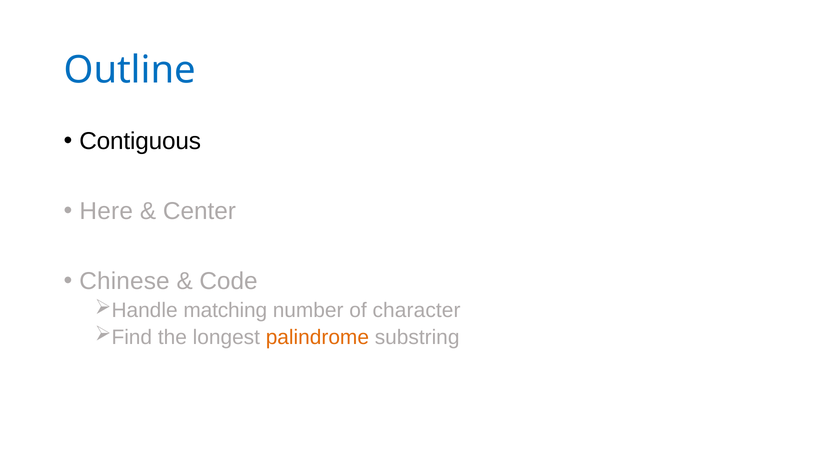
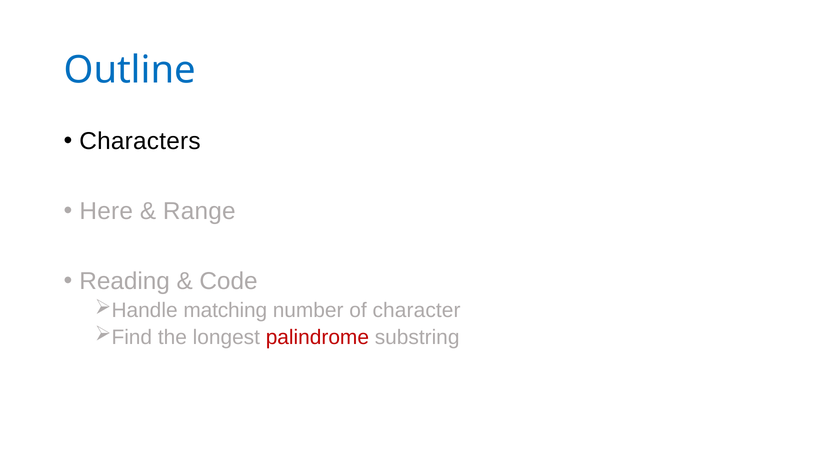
Contiguous: Contiguous -> Characters (140, 141)
Center: Center -> Range (199, 211)
Chinese: Chinese -> Reading (125, 281)
palindrome colour: orange -> red (317, 337)
